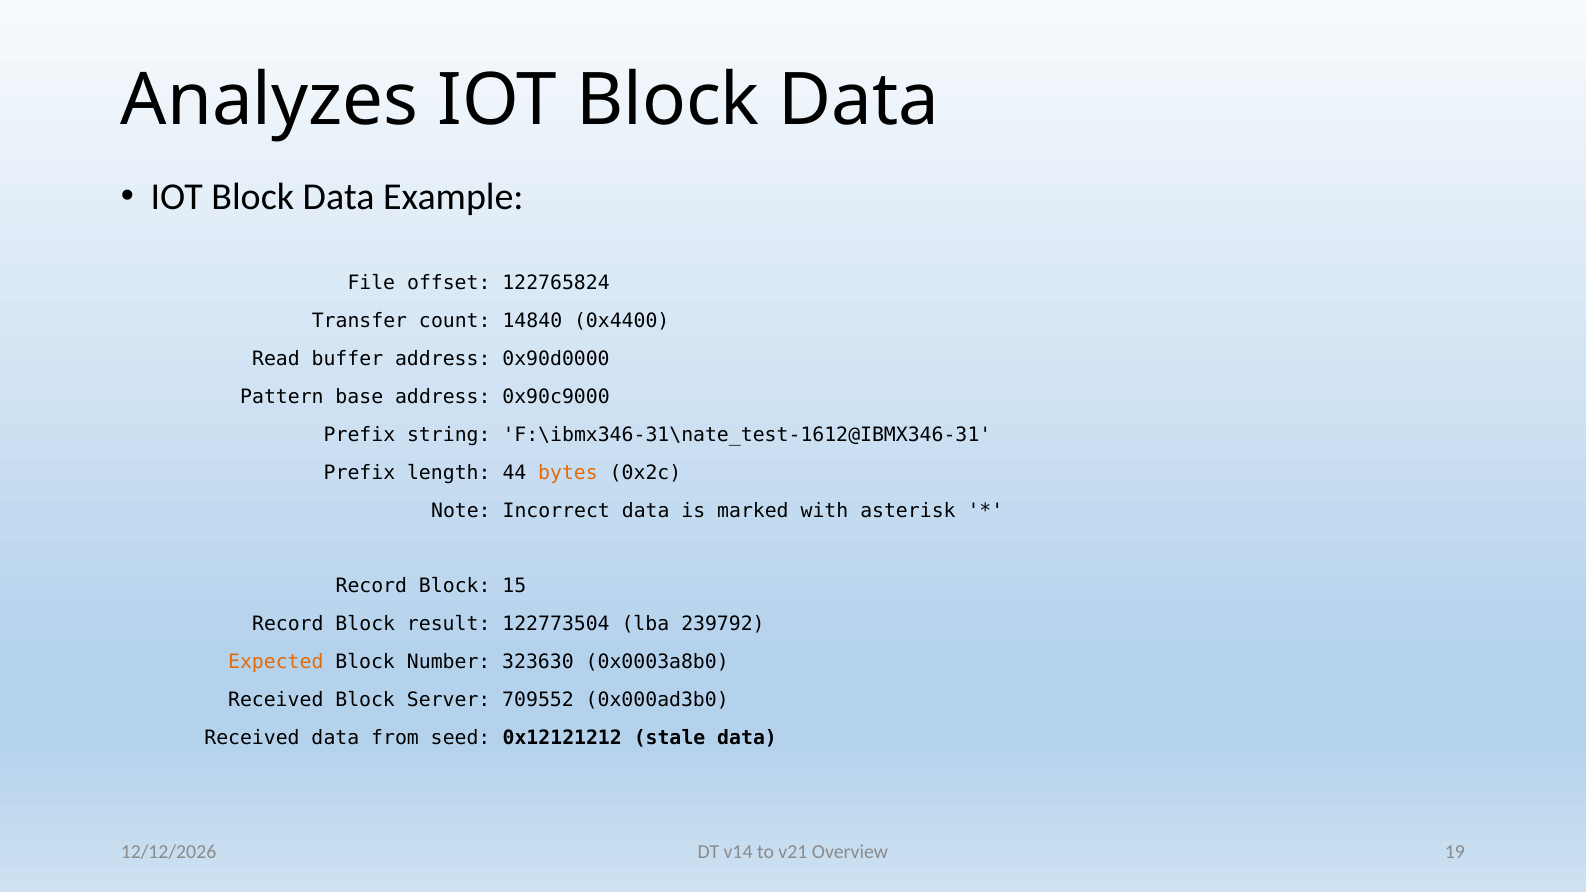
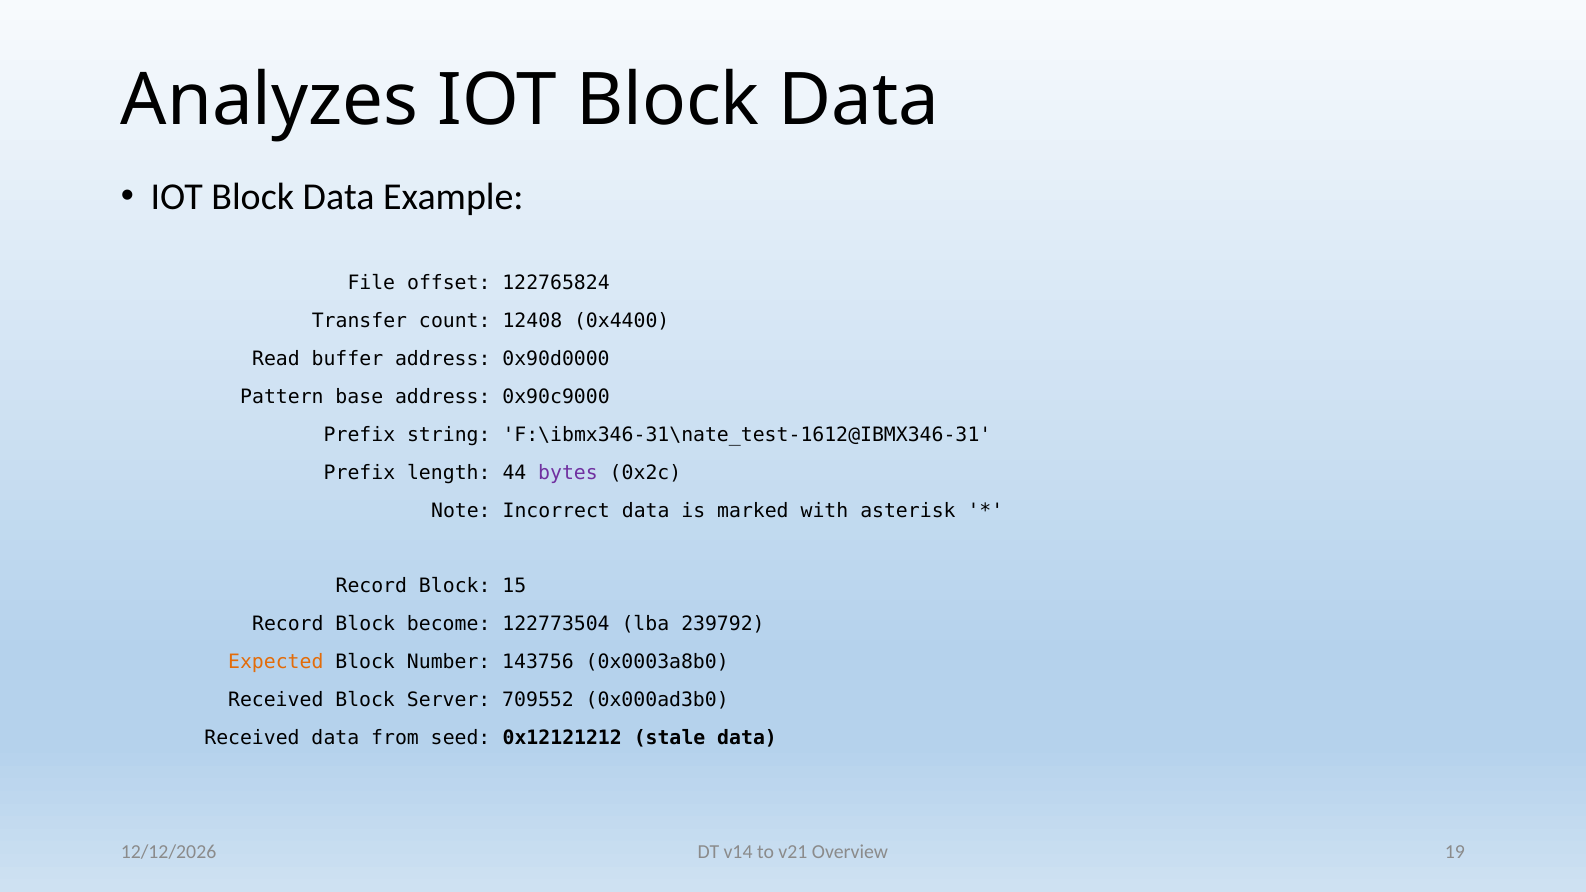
14840: 14840 -> 12408 (532, 321)
bytes colour: orange -> purple (568, 473)
result: result -> become (449, 624)
323630: 323630 -> 143756 (538, 662)
